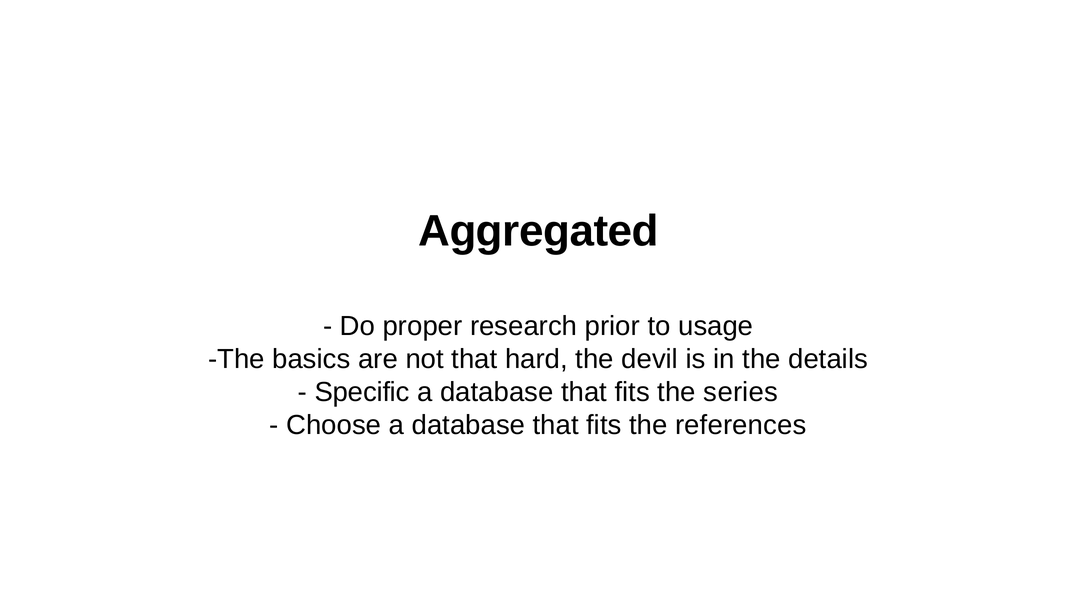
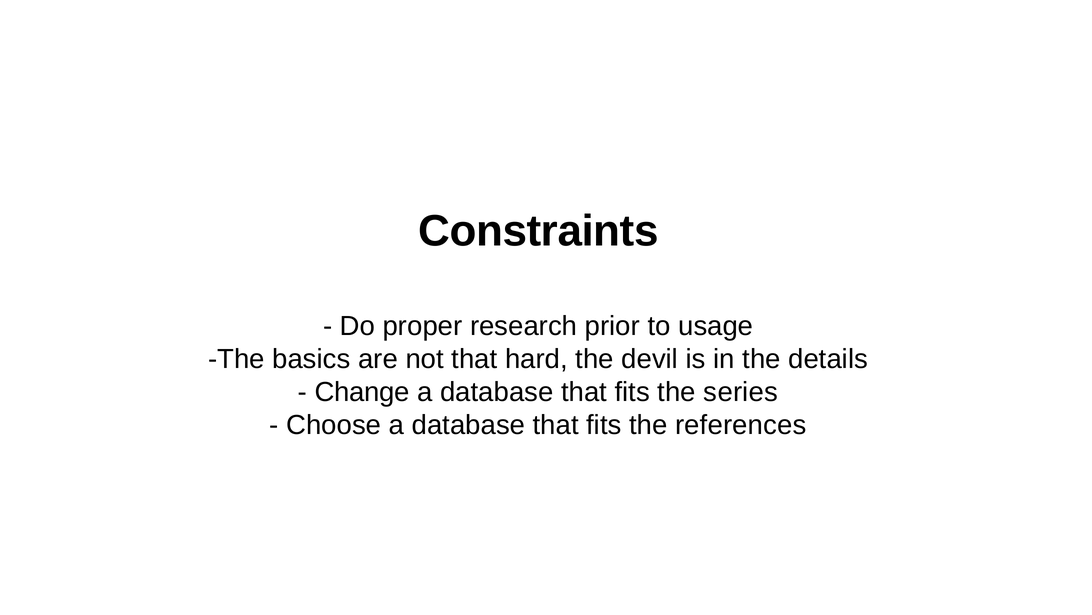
Aggregated: Aggregated -> Constraints (538, 231)
Specific: Specific -> Change (362, 392)
